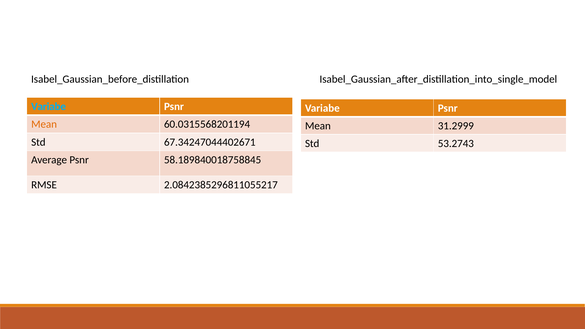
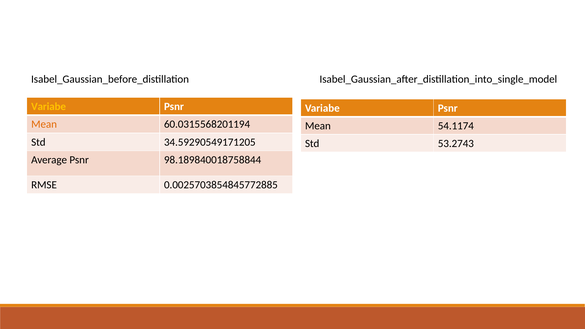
Variabe colour: light blue -> yellow (49, 107)
31.2999: 31.2999 -> 54.1174 (456, 126)
67.34247044402671: 67.34247044402671 -> 34.59290549171205 (210, 142)
58.189840018758845: 58.189840018758845 -> 98.189840018758844 (213, 160)
2.0842385296811055217: 2.0842385296811055217 -> 0.0025703854845772885 (221, 185)
